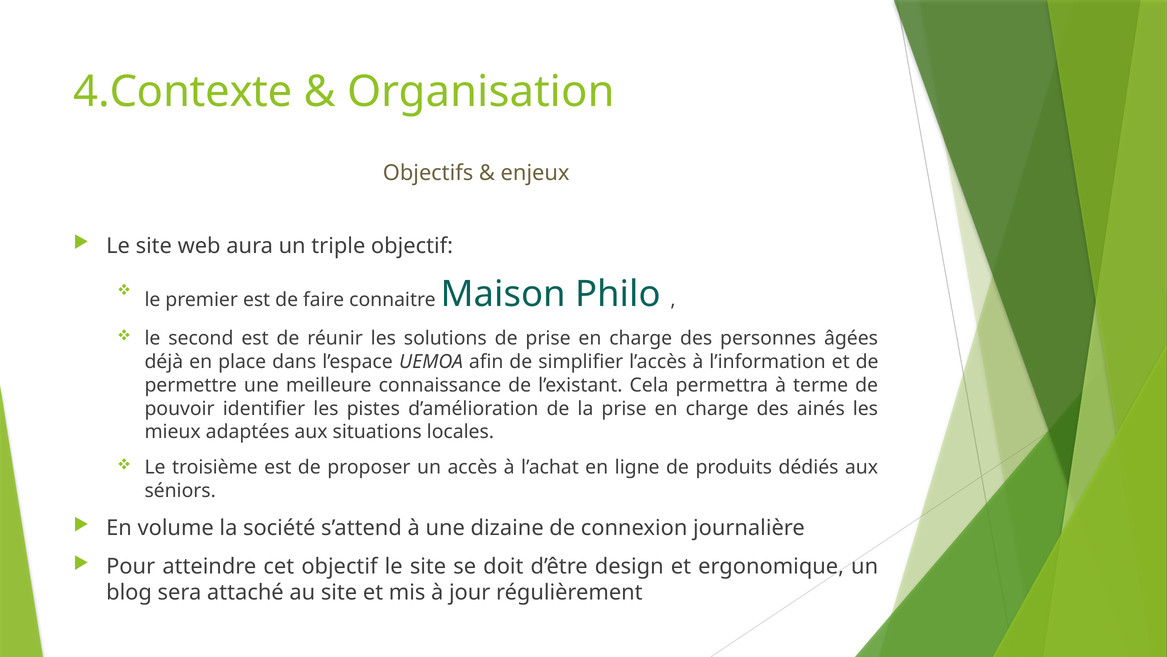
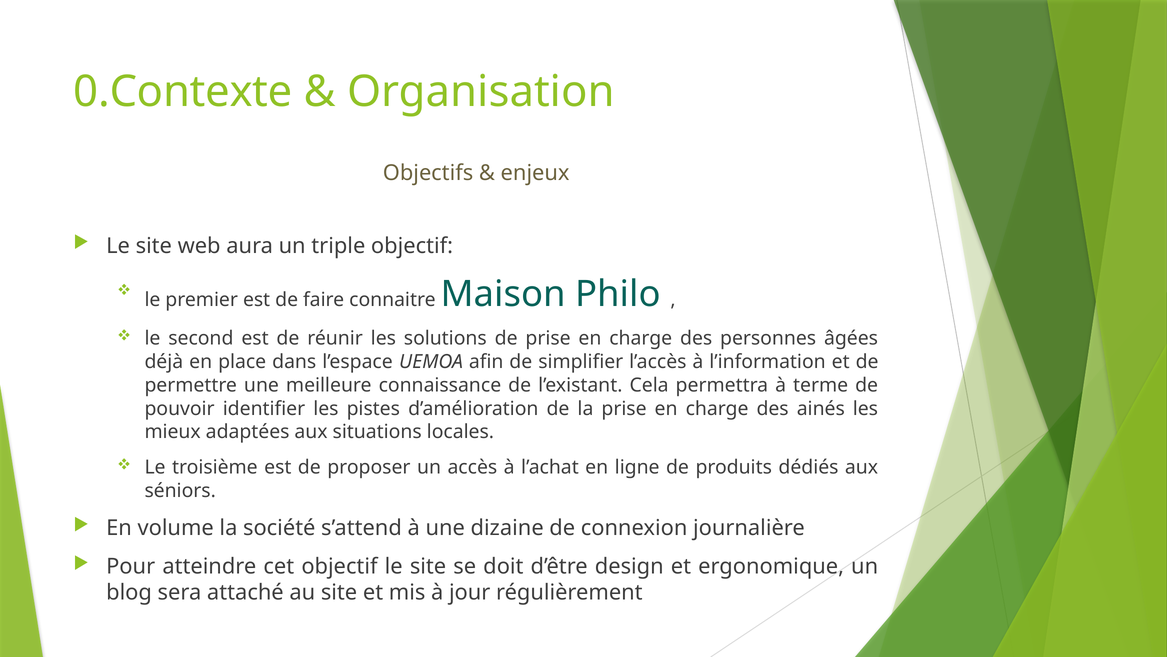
4.Contexte: 4.Contexte -> 0.Contexte (183, 92)
